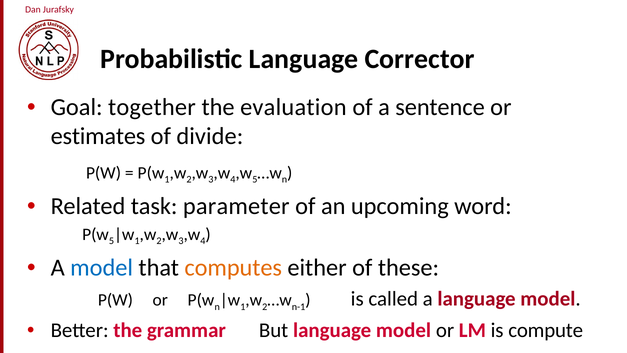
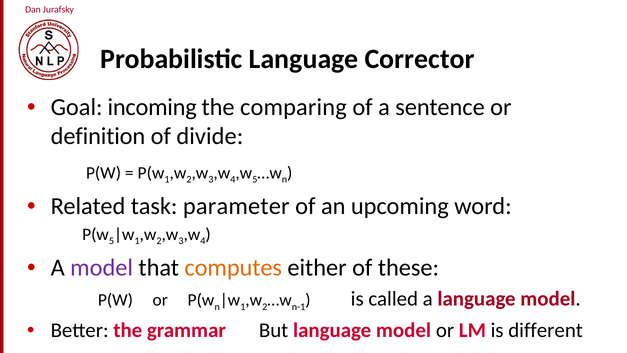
together: together -> incoming (152, 107)
evaluation: evaluation -> comparing (293, 107)
estimates: estimates -> definition (98, 136)
model colour: blue -> purple (102, 267)
compute: compute -> different (546, 330)
